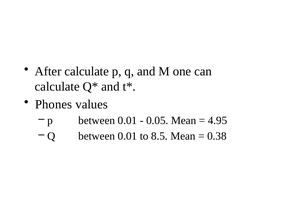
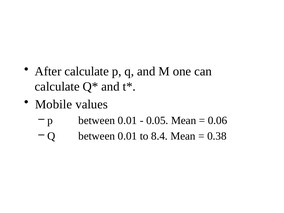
Phones: Phones -> Mobile (54, 104)
4.95: 4.95 -> 0.06 (218, 121)
8.5: 8.5 -> 8.4 (159, 136)
